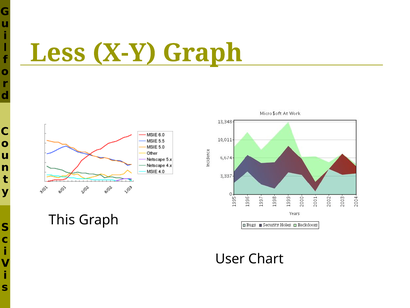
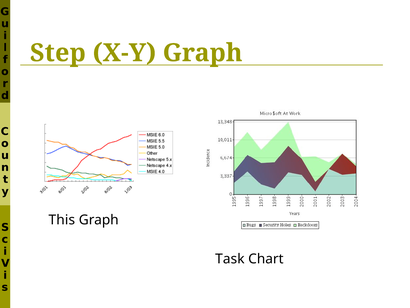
Less: Less -> Step (58, 53)
User: User -> Task (230, 259)
